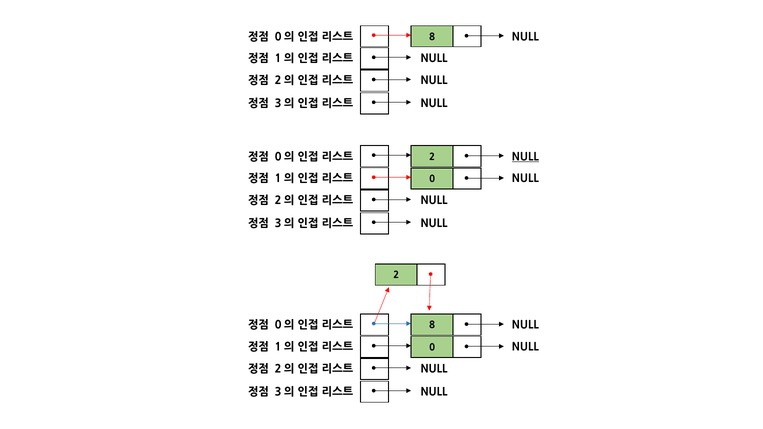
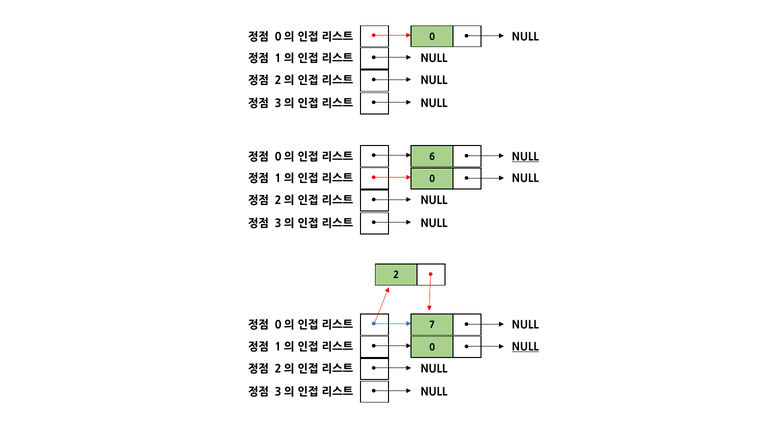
8: 8 -> 0 (432, 37)
2: 2 -> 6 (432, 157)
8: 8 -> 7 (432, 325)
NULL underline: none -> present (525, 347)
